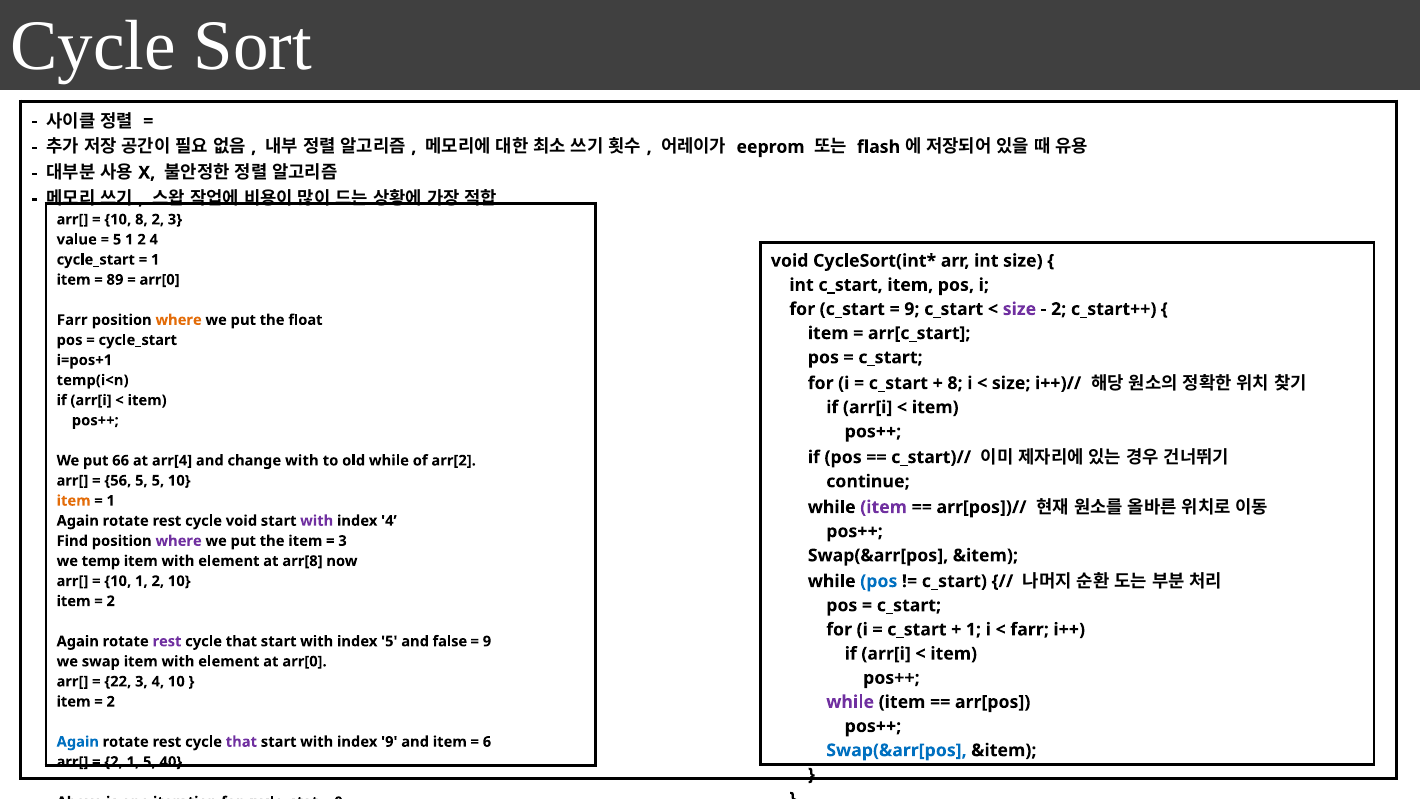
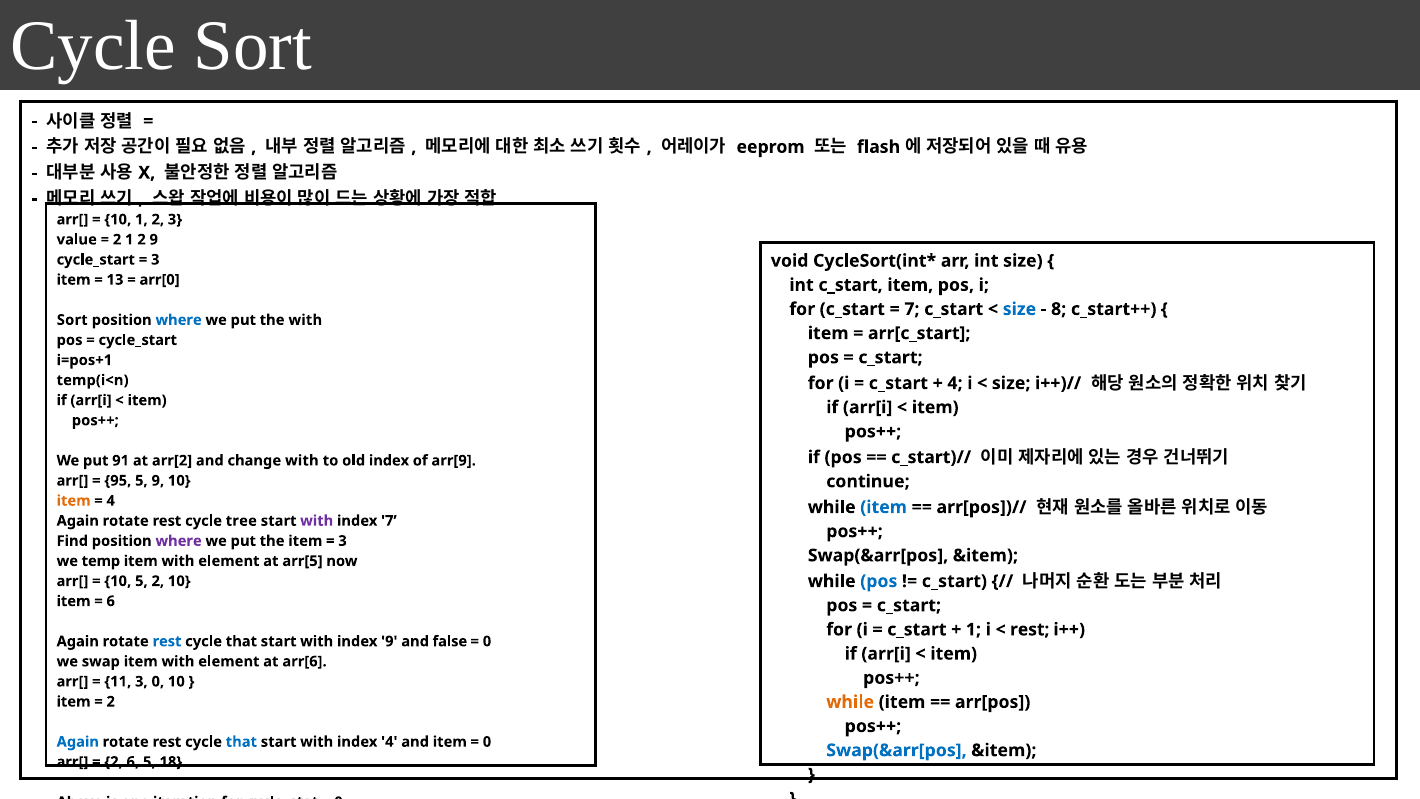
10 8: 8 -> 1 (141, 219)
5: 5 -> 2 (117, 240)
2 4: 4 -> 9 (154, 240)
1: 1 -> 3 (155, 260)
89: 89 -> 13 (115, 280)
9: 9 -> 7 (912, 309)
size colour: purple -> blue (1019, 309)
2: 2 -> 8 (1059, 309)
Farr: Farr -> Sort (72, 320)
where colour: orange -> blue (179, 320)
the float: float -> with (305, 320)
8: 8 -> 4 (955, 383)
66: 66 -> 91 (121, 460)
arr[4: arr[4 -> arr[2 (172, 460)
old while: while -> index (389, 460)
arr[2: arr[2 -> arr[9 (454, 460)
56: 56 -> 95 (118, 481)
5 5: 5 -> 9 (158, 481)
1: 1 -> 4 (111, 501)
item colour: purple -> blue (884, 507)
cycle void: void -> tree (241, 521)
index 4: 4 -> 7 (389, 521)
arr[8: arr[8 -> arr[5 (302, 561)
10 1: 1 -> 5 (141, 581)
2: 2 -> 6 (111, 601)
farr: farr -> rest (1030, 629)
rest colour: purple -> blue (167, 641)
index 5: 5 -> 9 (389, 641)
9: 9 -> 0 (487, 641)
at arr[0: arr[0 -> arr[6 (304, 661)
22: 22 -> 11 (118, 681)
3 4: 4 -> 0 (158, 681)
while colour: purple -> orange (850, 702)
that colour: purple -> blue (241, 742)
index 9: 9 -> 4 (389, 742)
6: 6 -> 0 (487, 742)
2 1: 1 -> 6 (133, 762)
40: 40 -> 18 (171, 762)
